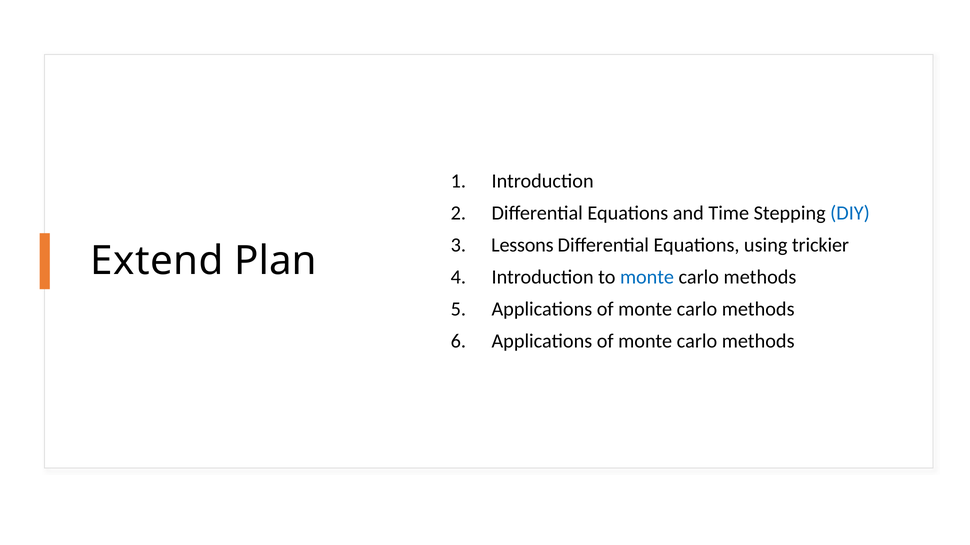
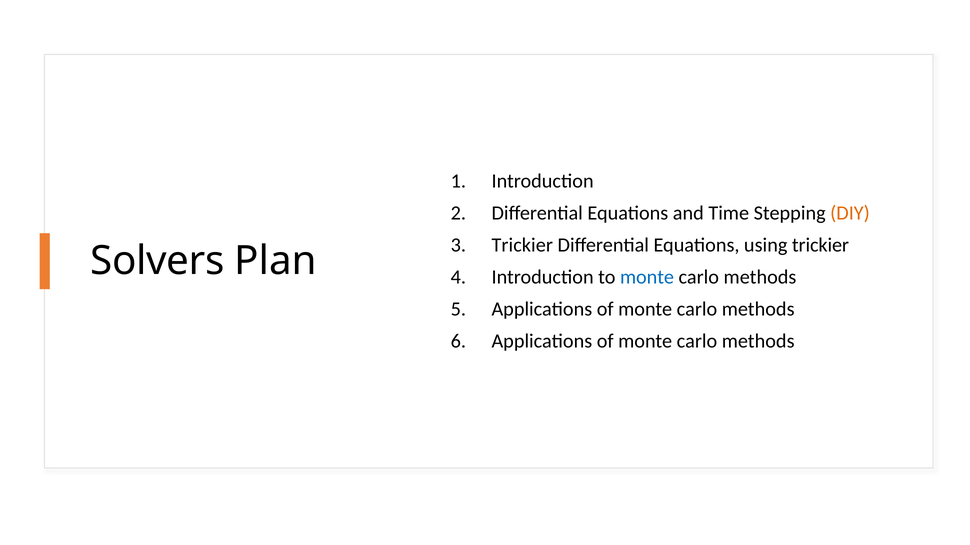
DIY colour: blue -> orange (850, 213)
Lessons: Lessons -> Trickier (522, 245)
Extend: Extend -> Solvers (157, 261)
